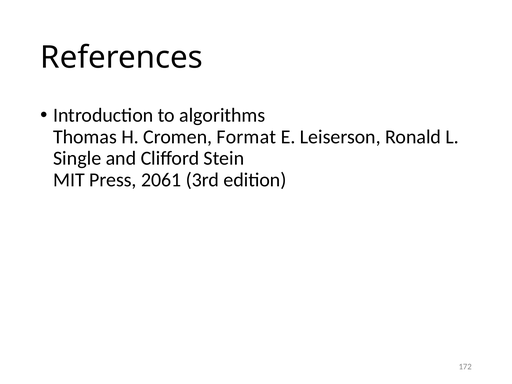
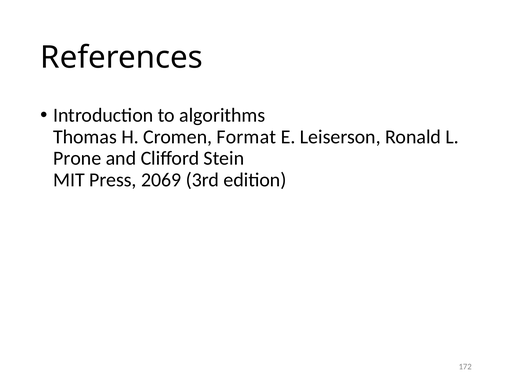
Single: Single -> Prone (77, 158)
2061: 2061 -> 2069 (161, 180)
